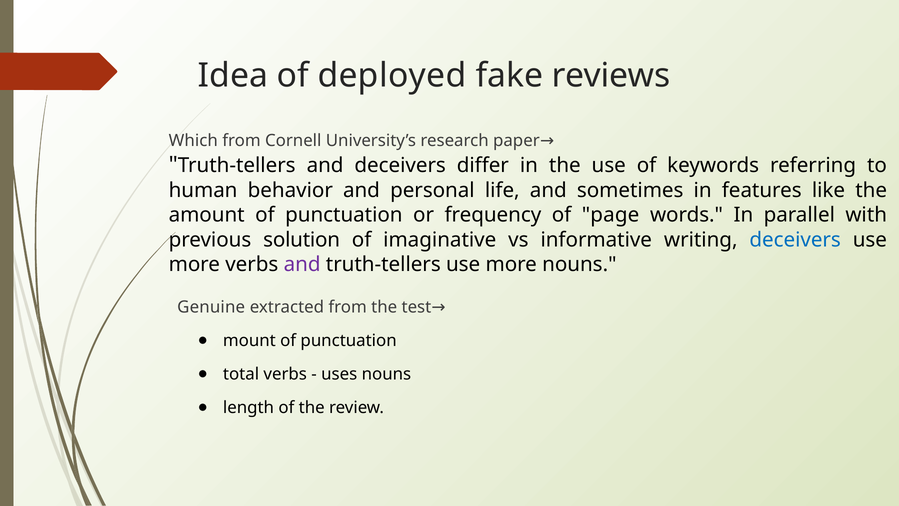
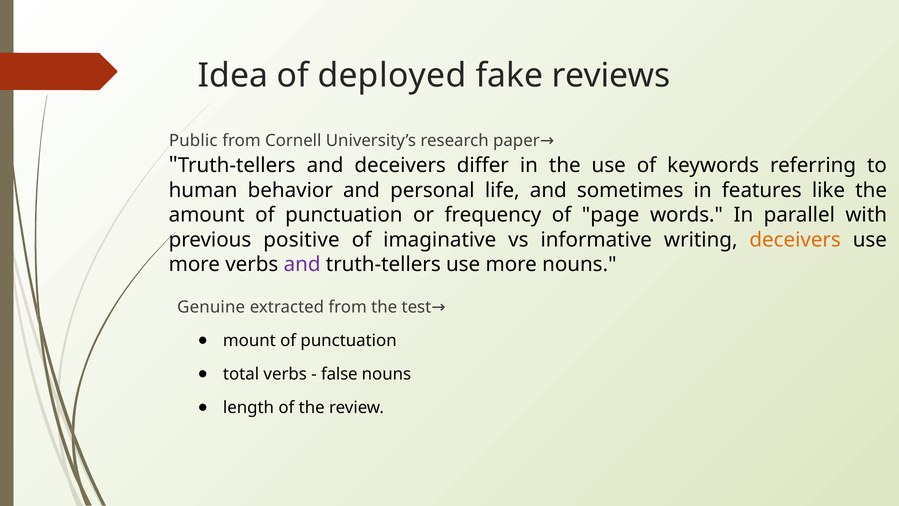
Which: Which -> Public (193, 141)
solution: solution -> positive (301, 240)
deceivers colour: blue -> orange (795, 240)
uses: uses -> false (339, 374)
